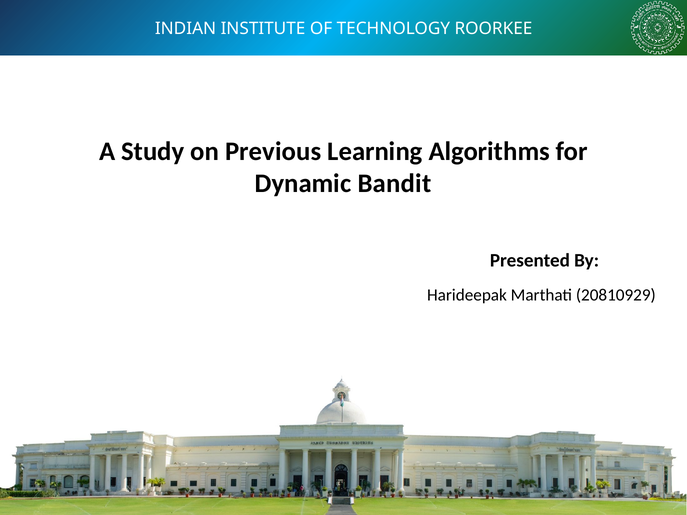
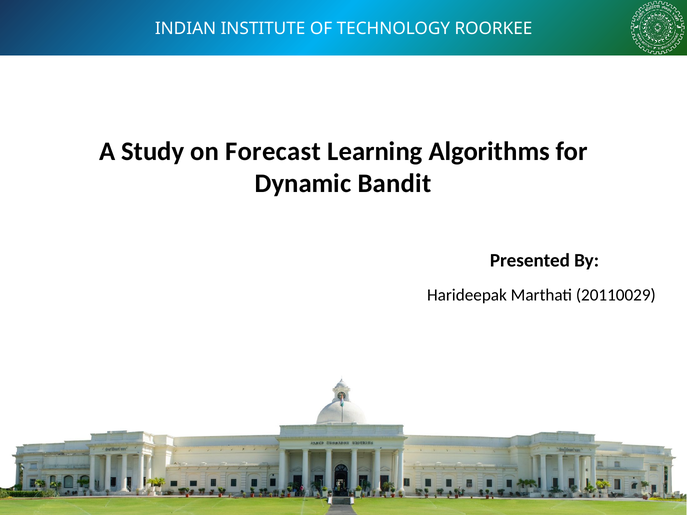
Previous: Previous -> Forecast (273, 151)
20810929: 20810929 -> 20110029 (616, 295)
